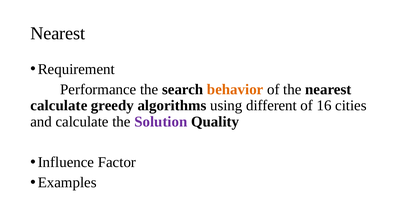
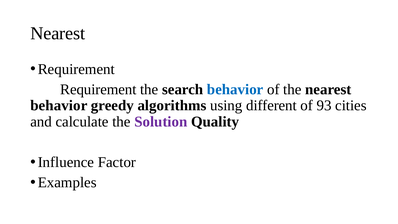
Performance: Performance -> Requirement (98, 89)
behavior colour: orange -> blue (235, 89)
calculate: calculate -> behavior (59, 105)
16: 16 -> 93 (324, 105)
